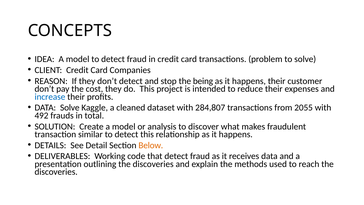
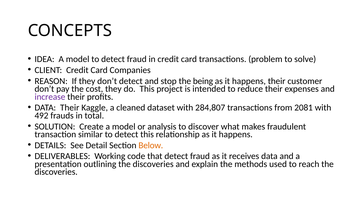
increase colour: blue -> purple (50, 97)
DATA Solve: Solve -> Their (70, 108)
2055: 2055 -> 2081 (304, 108)
